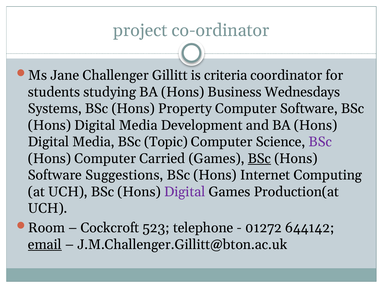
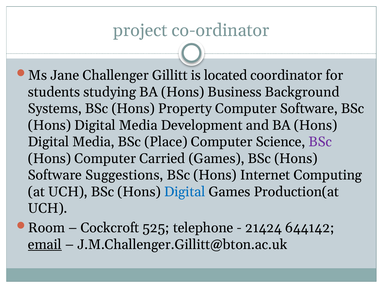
criteria: criteria -> located (226, 75)
Wednesdays: Wednesdays -> Background (302, 92)
Topic: Topic -> Place (166, 141)
BSc underline: present -> none (259, 158)
Digital colour: purple -> blue (185, 191)
523: 523 -> 525 (156, 227)
01272: 01272 -> 21424 (264, 227)
